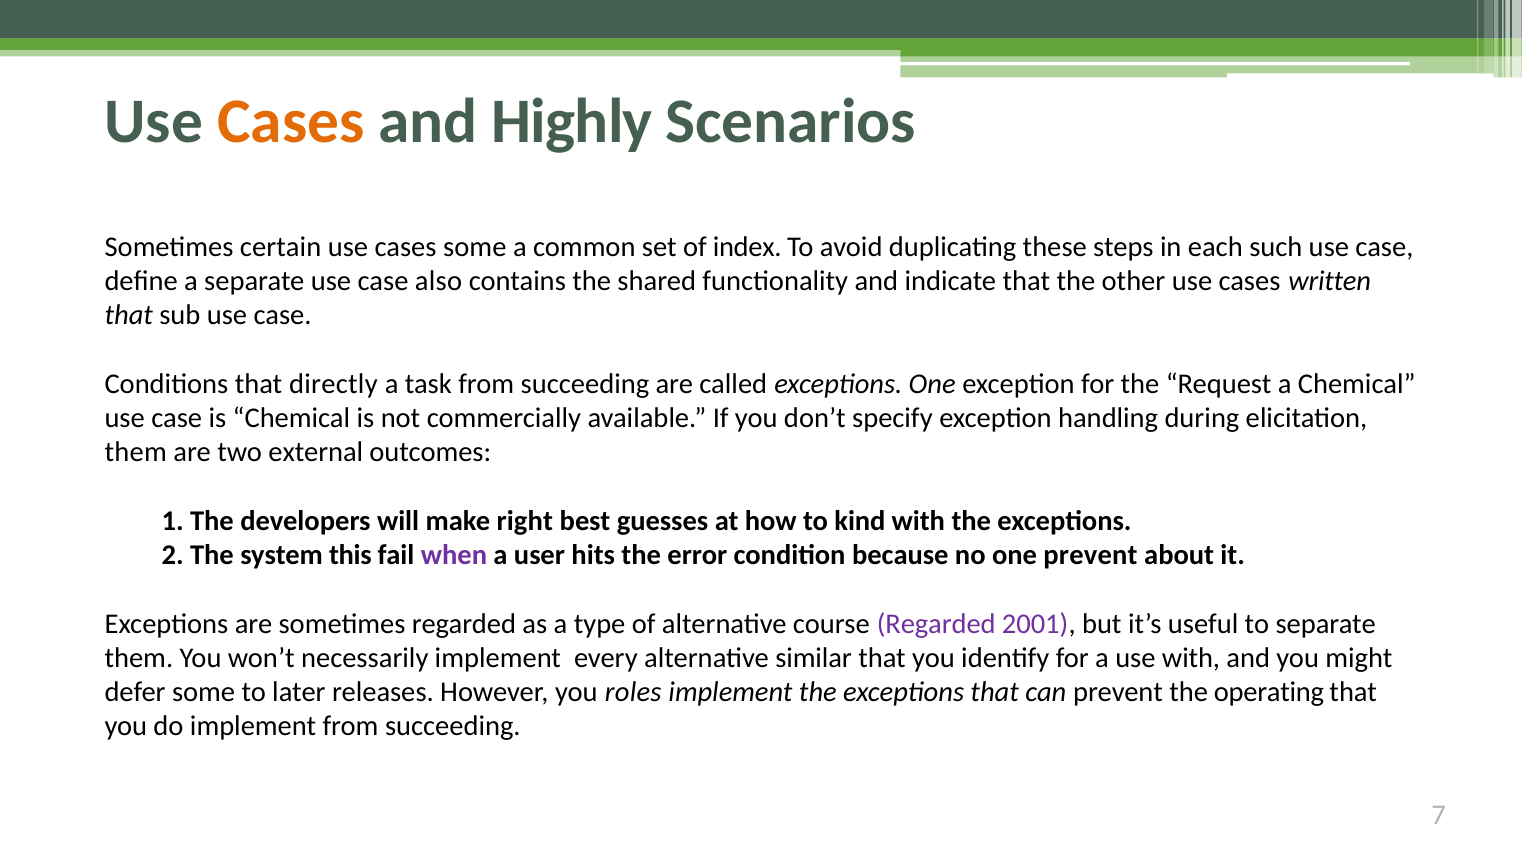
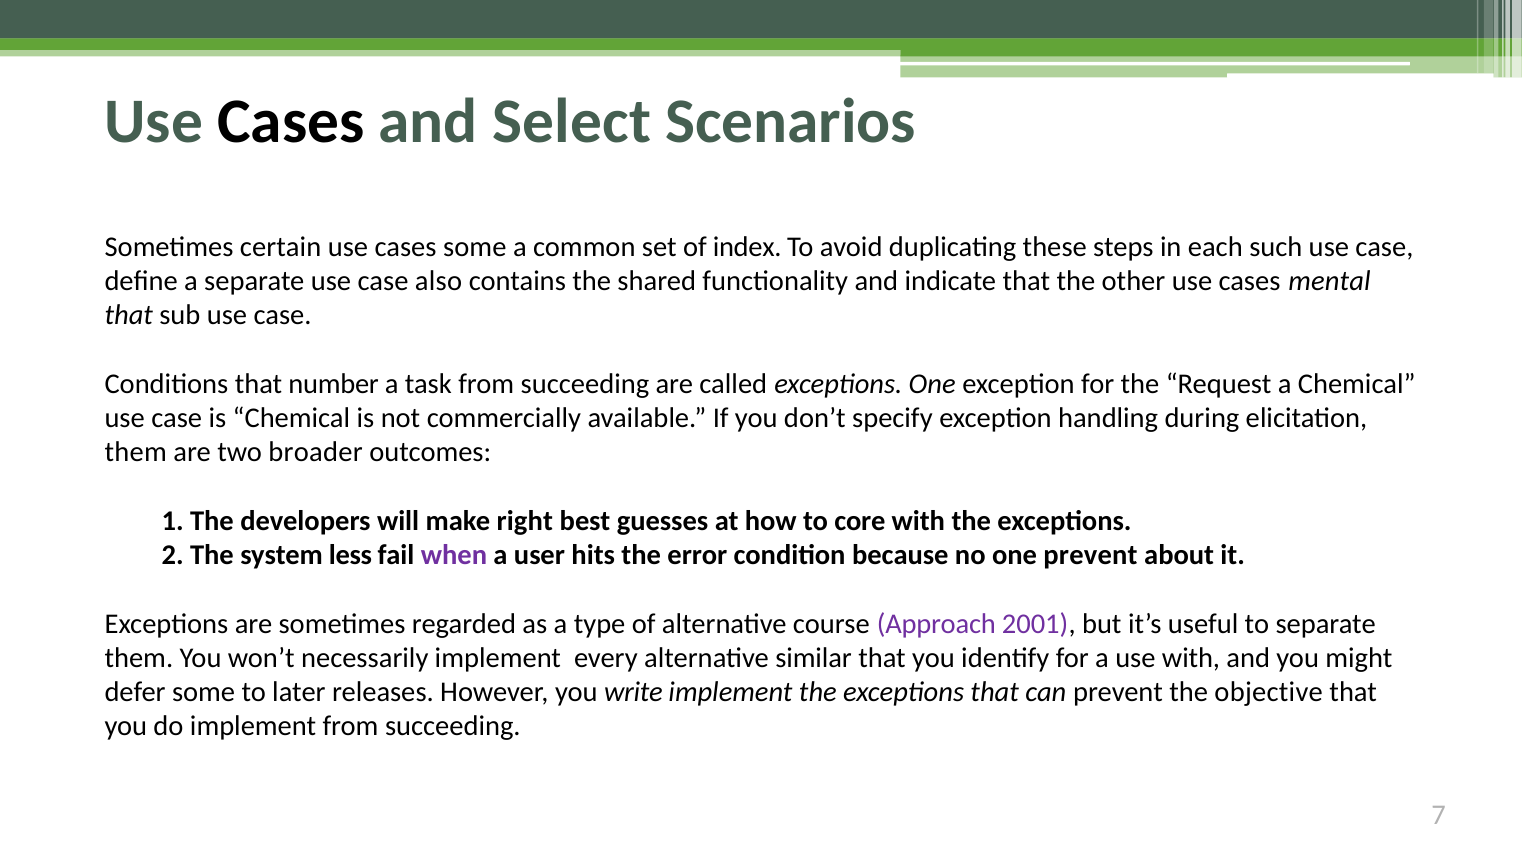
Cases colour: orange -> black (291, 122)
Highly: Highly -> Select (572, 122)
written: written -> mental (1330, 281)
directly: directly -> number (334, 384)
external: external -> broader (316, 452)
kind: kind -> core (860, 521)
this: this -> less (350, 555)
course Regarded: Regarded -> Approach (936, 624)
roles: roles -> write (633, 692)
operating: operating -> objective (1269, 692)
